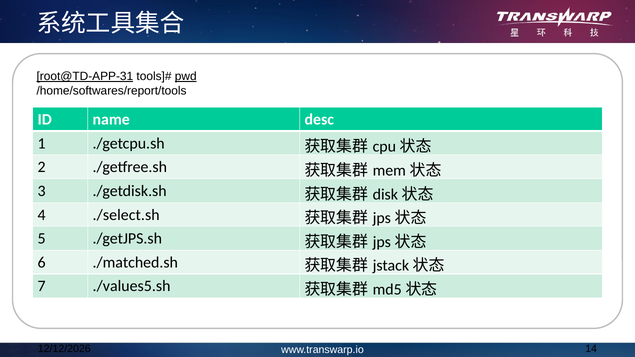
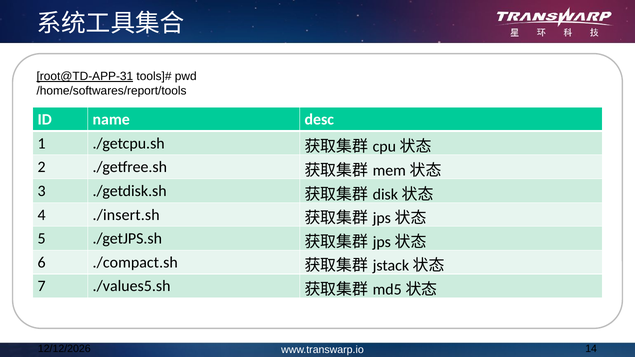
pwd underline: present -> none (186, 76)
./select.sh: ./select.sh -> ./insert.sh (126, 215)
./matched.sh: ./matched.sh -> ./compact.sh (135, 263)
